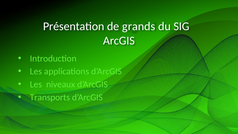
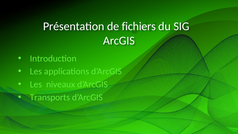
grands: grands -> fichiers (139, 26)
